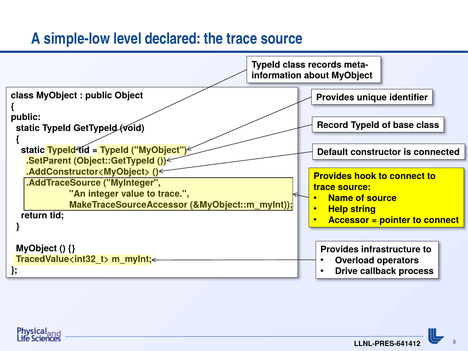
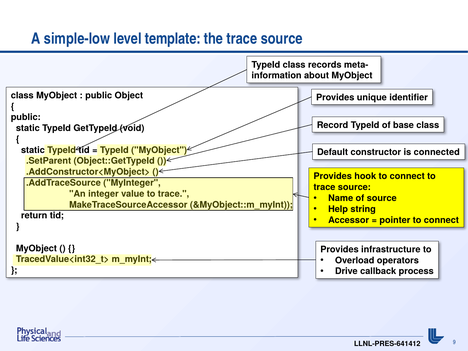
declared: declared -> template (173, 39)
